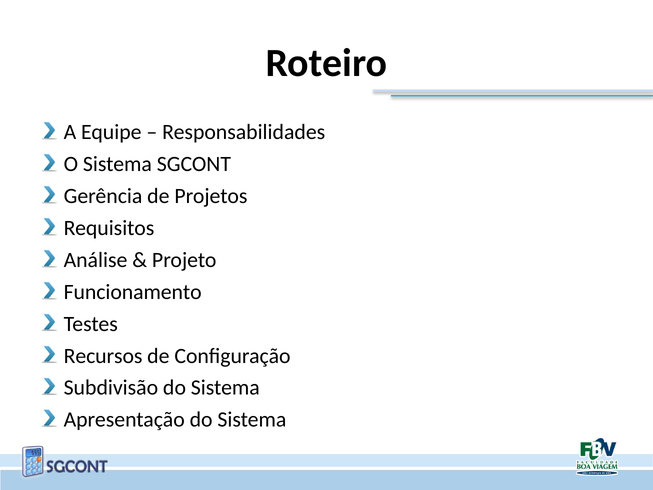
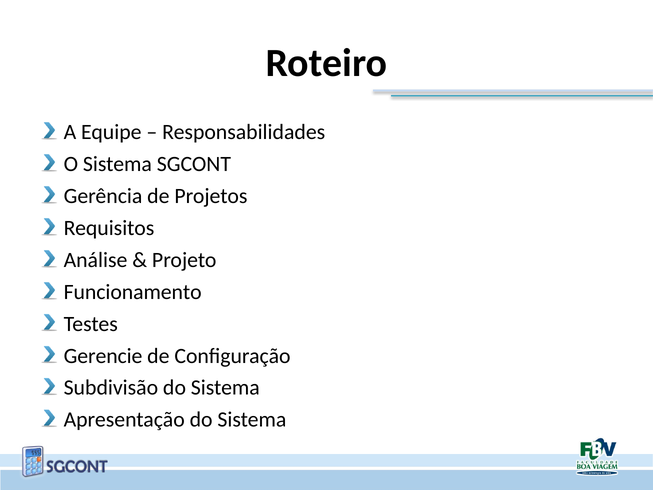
Recursos: Recursos -> Gerencie (103, 356)
